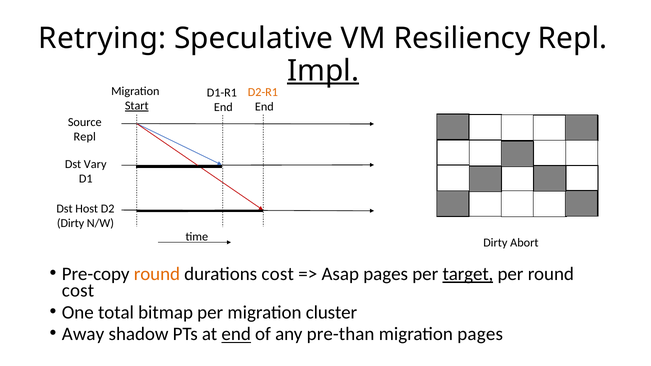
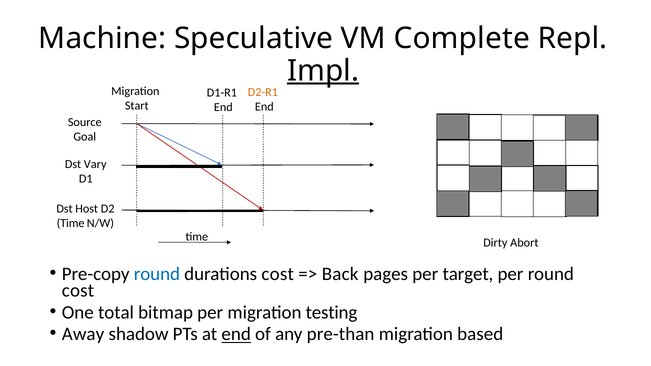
Retrying: Retrying -> Machine (102, 39)
Resiliency: Resiliency -> Complete (462, 39)
Start underline: present -> none (137, 106)
Repl: Repl -> Goal (85, 137)
Dirty: Dirty -> Time (71, 223)
round colour: orange -> blue (157, 274)
Asap: Asap -> Back (340, 274)
target underline: present -> none (468, 274)
cluster: cluster -> testing (331, 313)
migration pages: pages -> based (480, 334)
